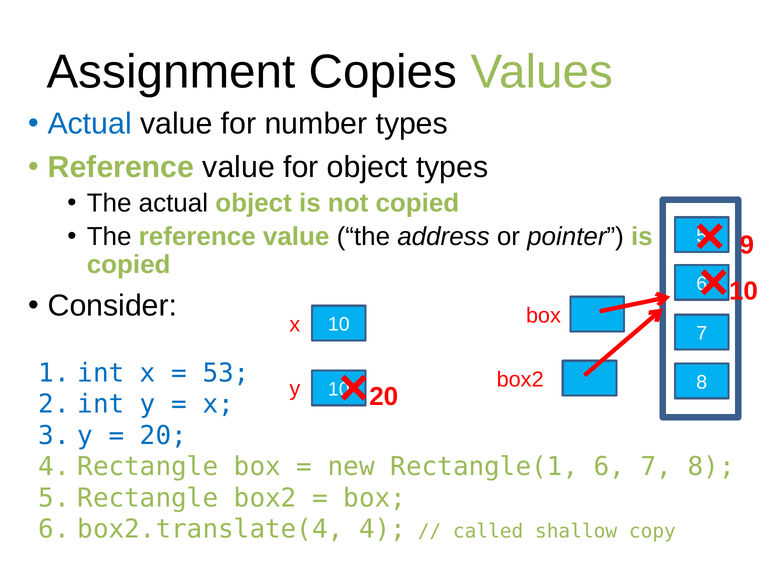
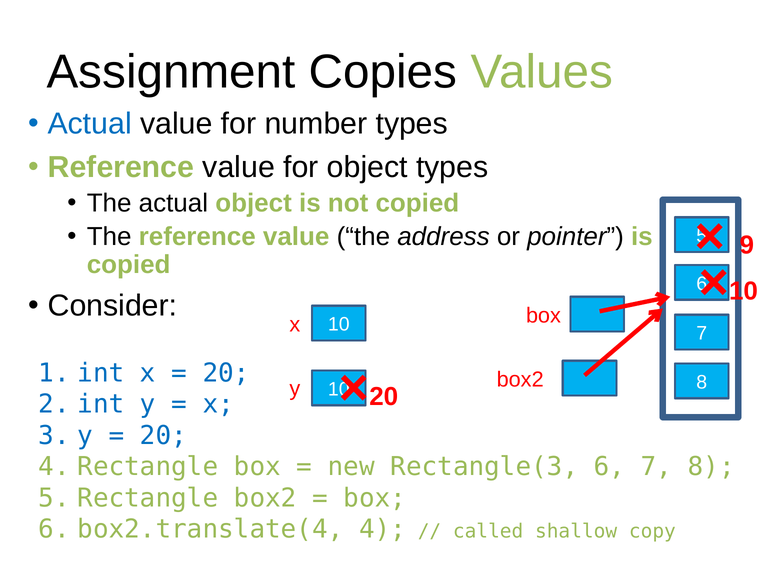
53: 53 -> 20 (226, 373)
Rectangle(1: Rectangle(1 -> Rectangle(3 (484, 467)
